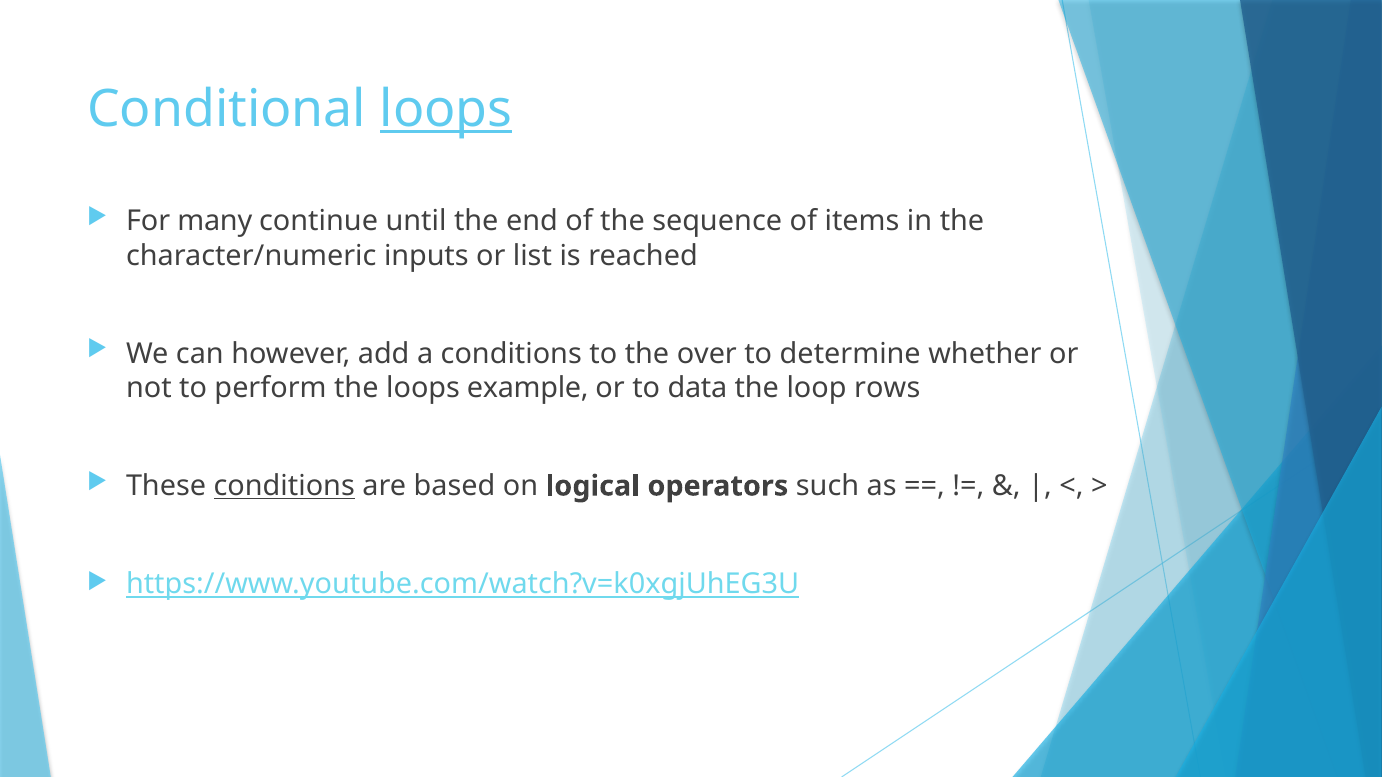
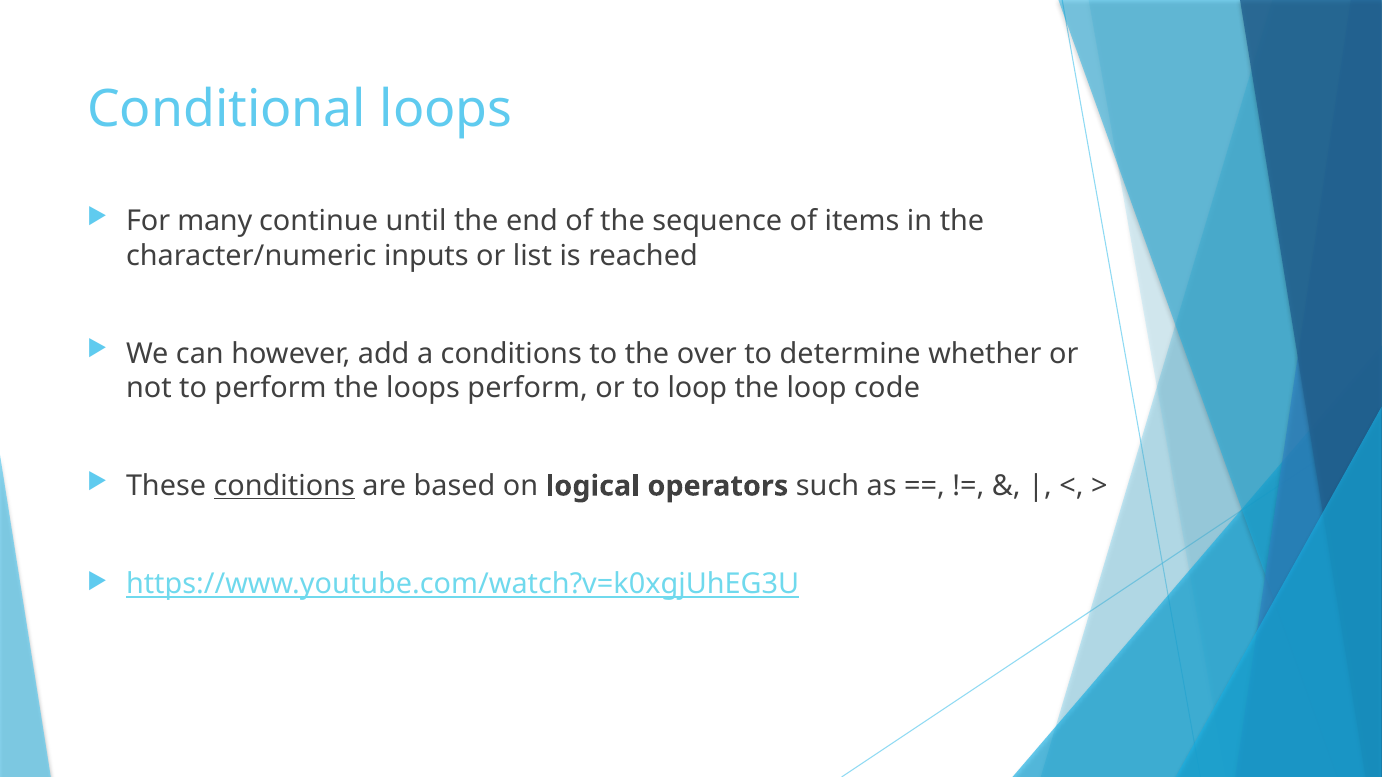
loops underline: present -> none (446, 109)
loops example: example -> perform (528, 388)
to data: data -> loop (697, 388)
rows: rows -> code (887, 388)
